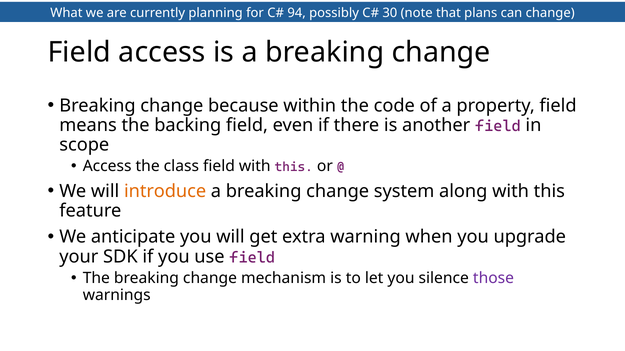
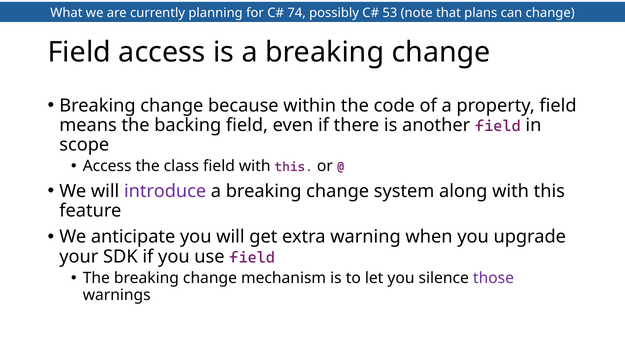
94: 94 -> 74 (297, 13)
30: 30 -> 53 (390, 13)
introduce colour: orange -> purple (165, 191)
